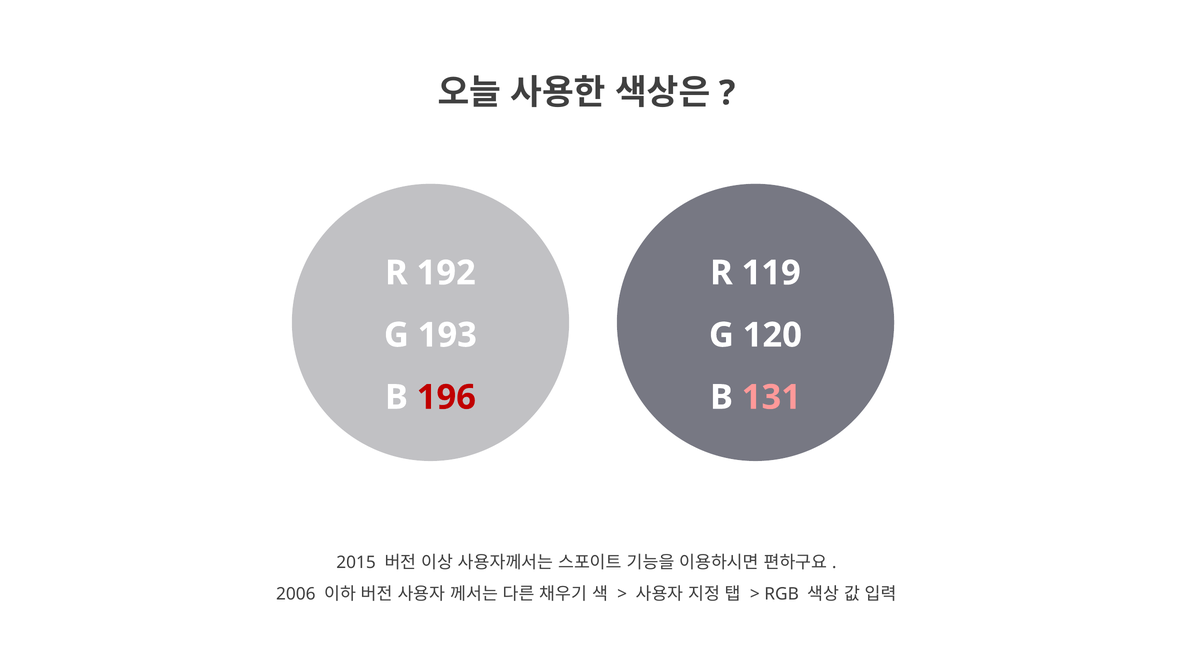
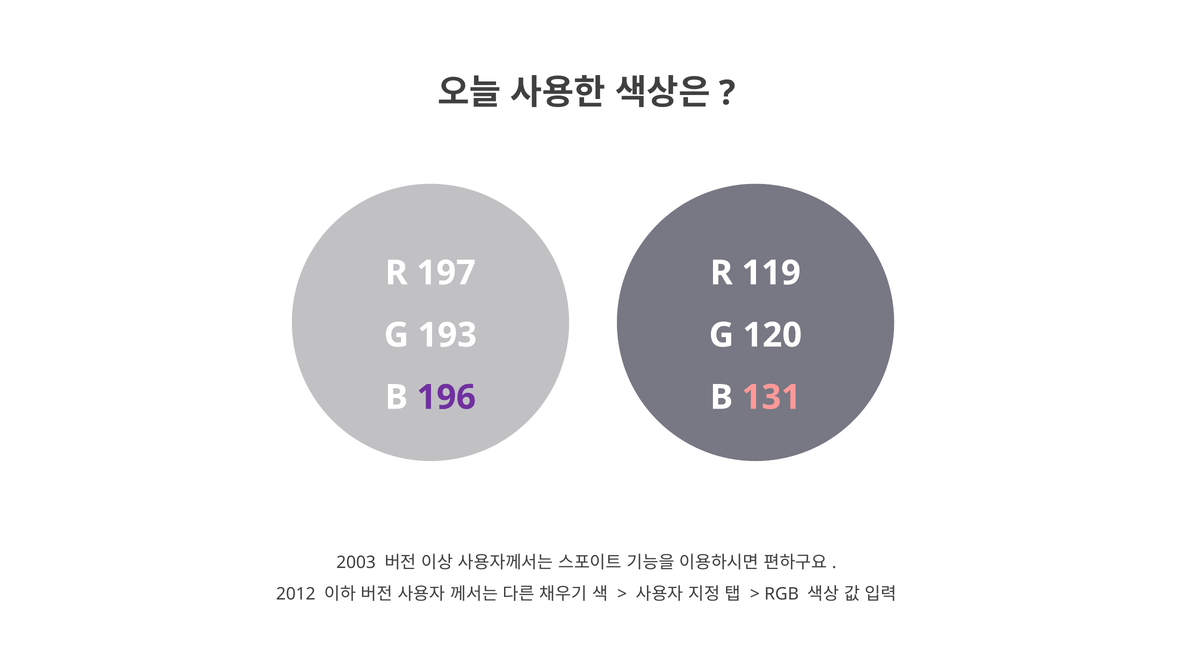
192: 192 -> 197 (446, 273)
196 colour: red -> purple (446, 397)
2015: 2015 -> 2003 (356, 563)
2006: 2006 -> 2012 (296, 594)
